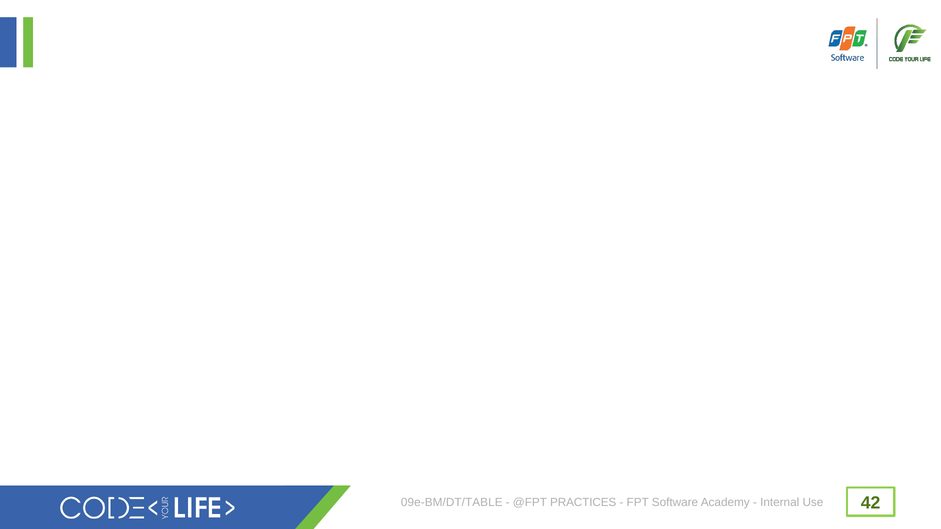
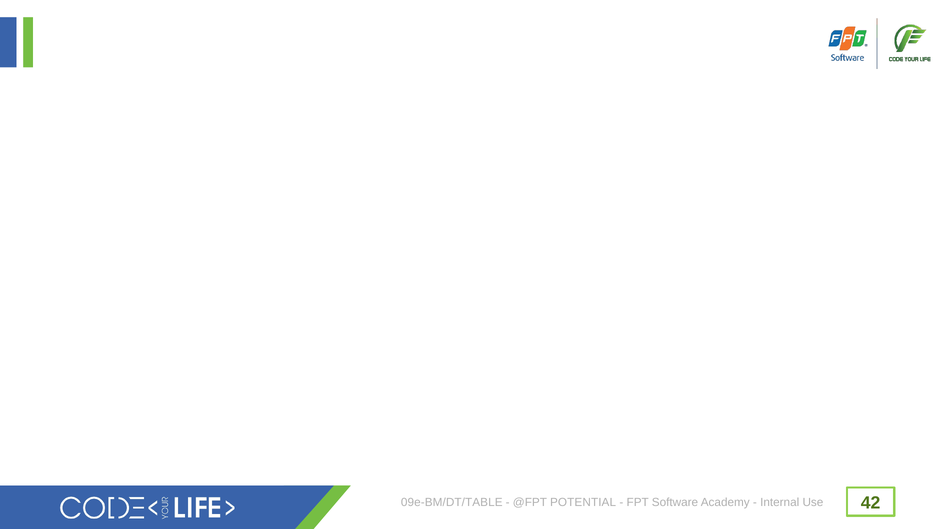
PRACTICES: PRACTICES -> POTENTIAL (583, 503)
